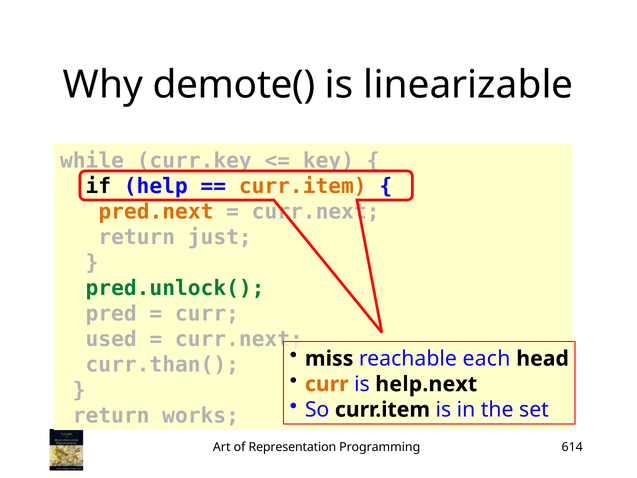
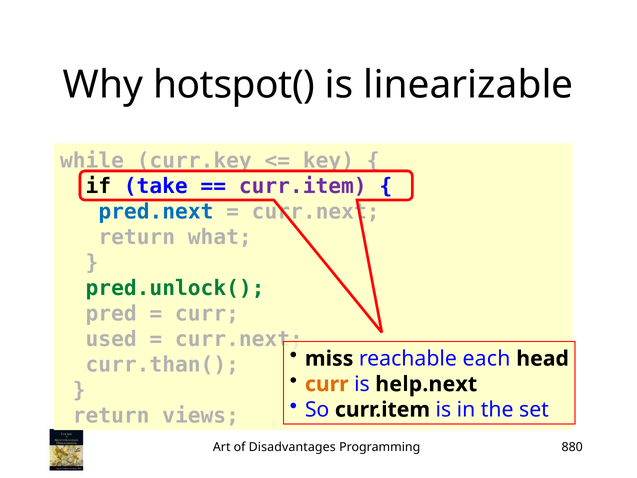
demote(: demote( -> hotspot( (234, 85)
help: help -> take (156, 186)
curr.item colour: orange -> purple (303, 186)
pred.next colour: orange -> blue (156, 212)
just: just -> what (220, 237)
works: works -> views (201, 415)
Representation: Representation -> Disadvantages (292, 447)
614: 614 -> 880 (572, 447)
